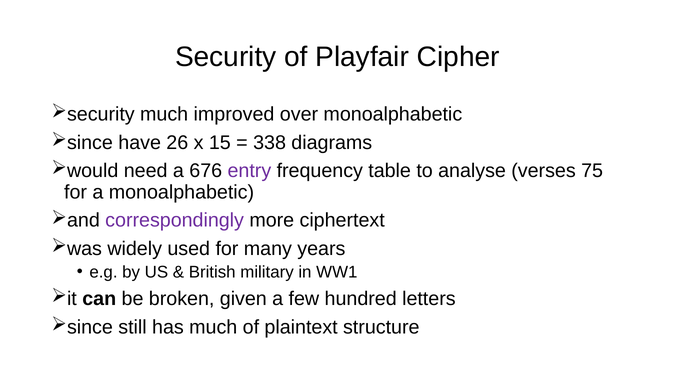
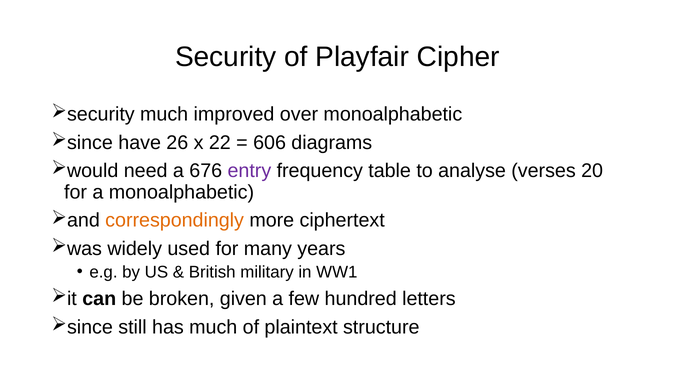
15: 15 -> 22 (220, 142)
338: 338 -> 606 (270, 142)
75: 75 -> 20 (592, 171)
correspondingly colour: purple -> orange (175, 220)
